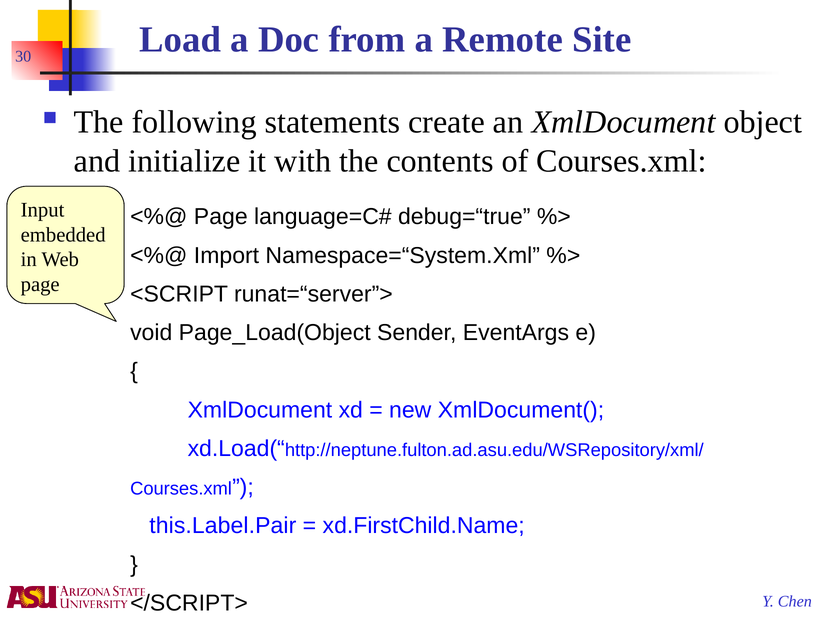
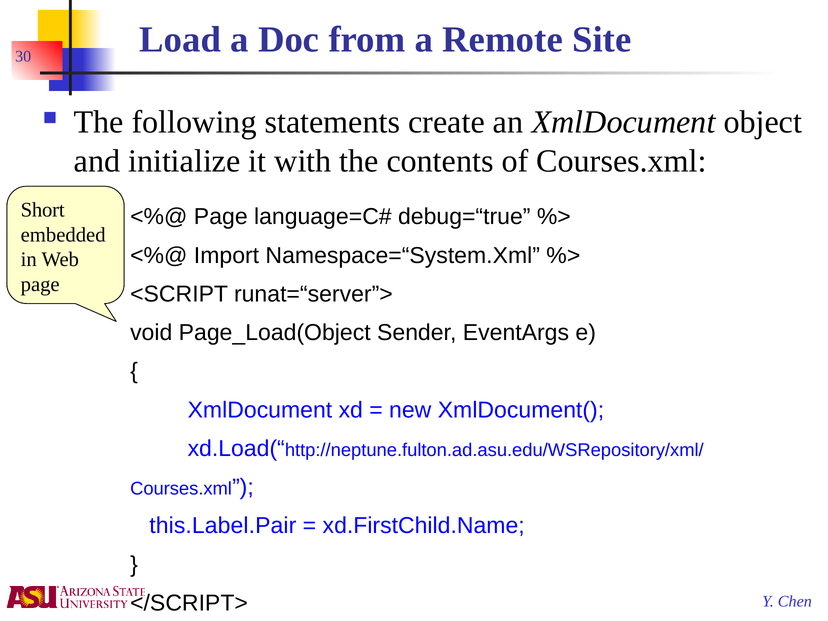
Input: Input -> Short (43, 210)
